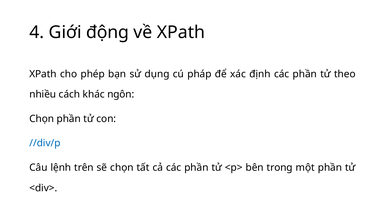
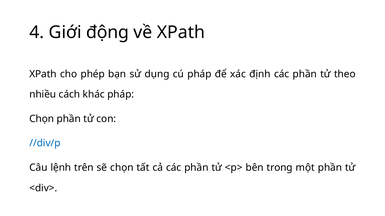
khác ngôn: ngôn -> pháp (121, 95)
